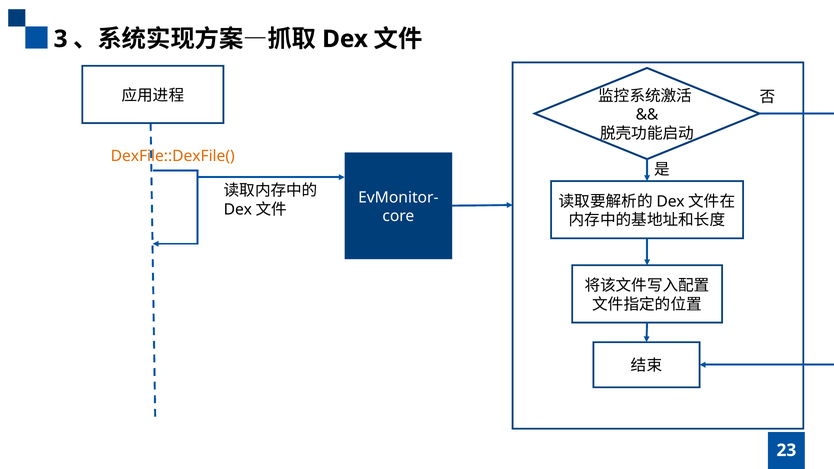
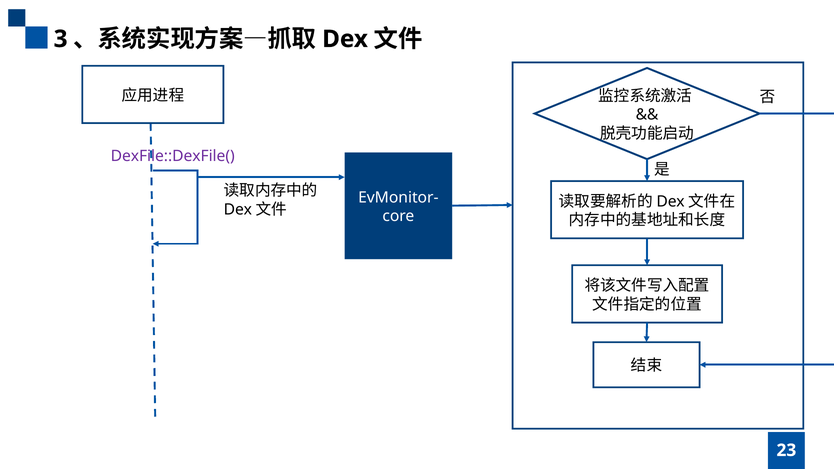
DexFile::DexFile( colour: orange -> purple (173, 156)
